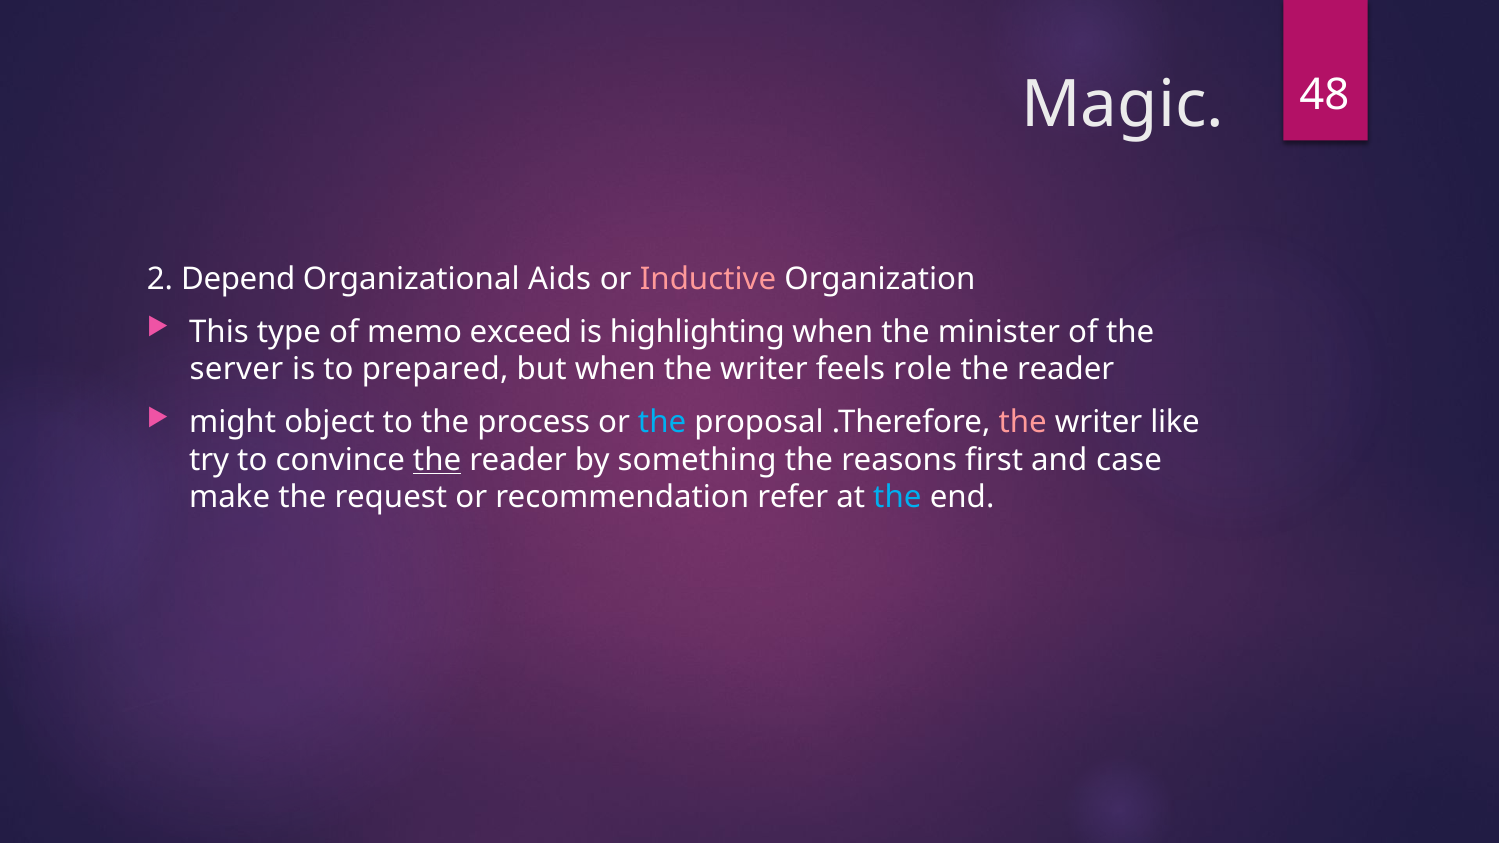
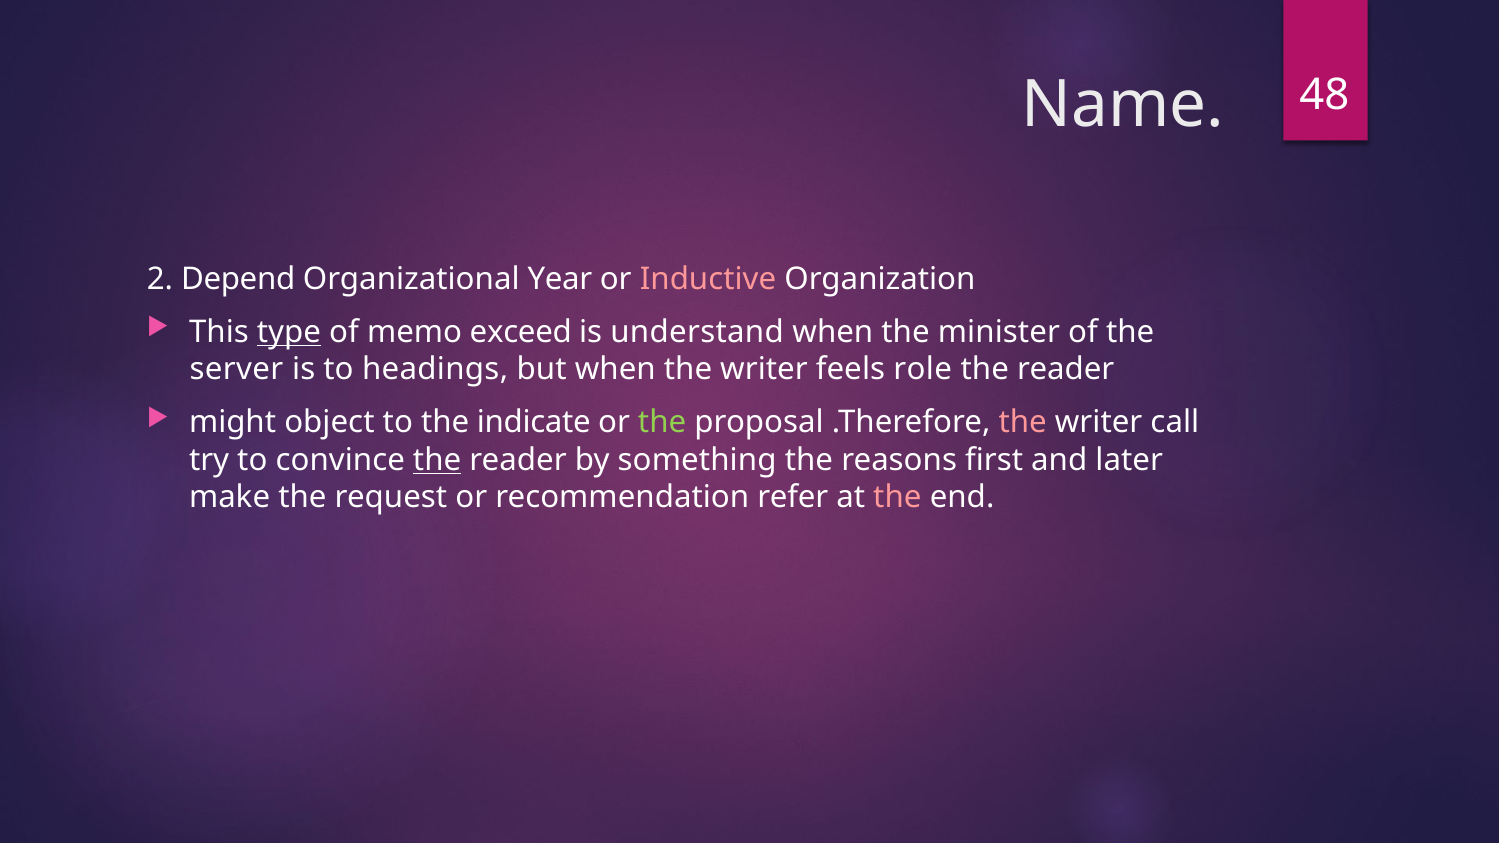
Magic: Magic -> Name (1123, 105)
Aids: Aids -> Year (560, 279)
type underline: none -> present (289, 332)
highlighting: highlighting -> understand (697, 332)
prepared: prepared -> headings (435, 370)
process: process -> indicate (534, 423)
the colour: light blue -> light green (662, 423)
like: like -> call (1175, 423)
case: case -> later (1129, 460)
the colour: light blue -> pink (897, 498)
